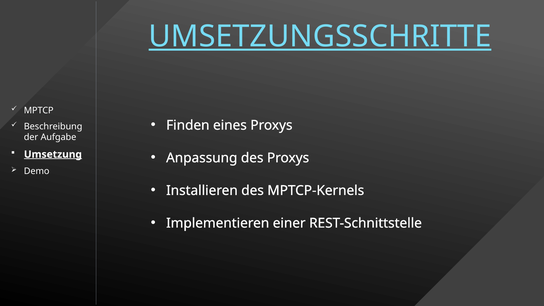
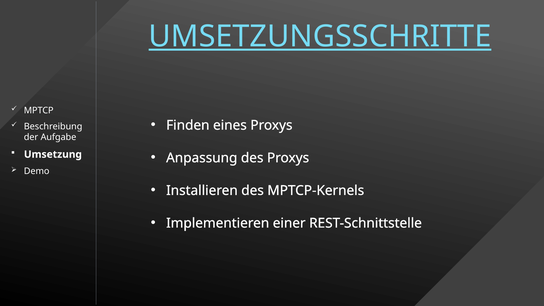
Umsetzung underline: present -> none (53, 154)
